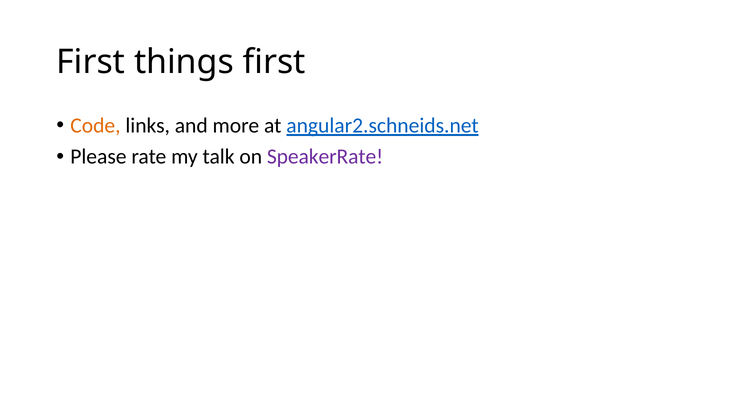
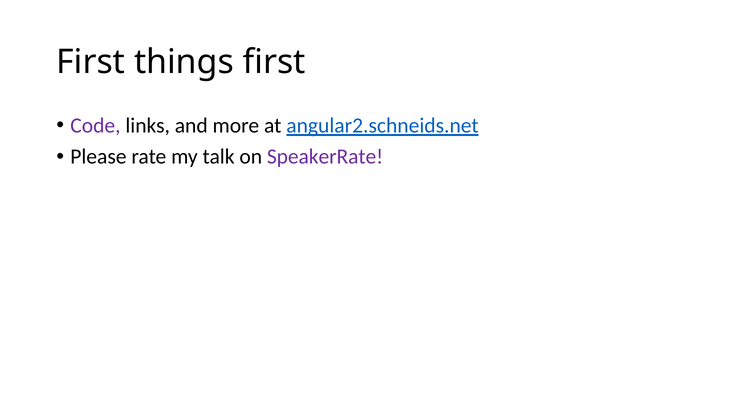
Code colour: orange -> purple (95, 125)
